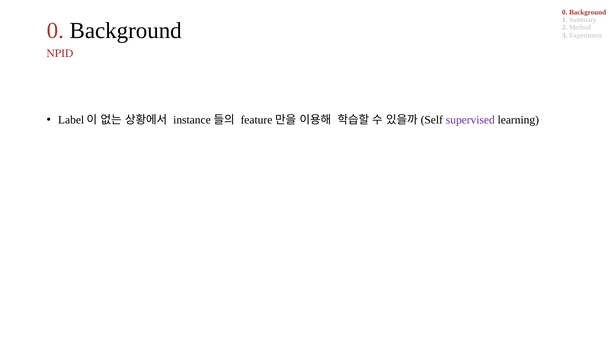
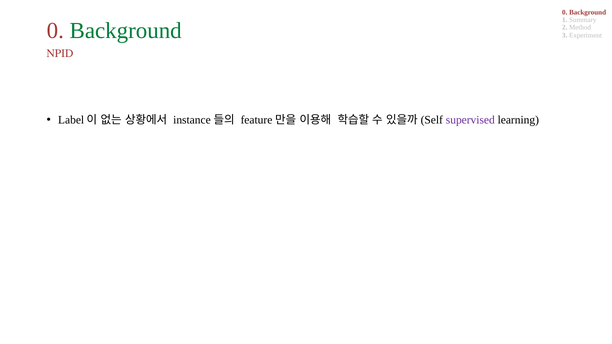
Background colour: black -> green (126, 30)
